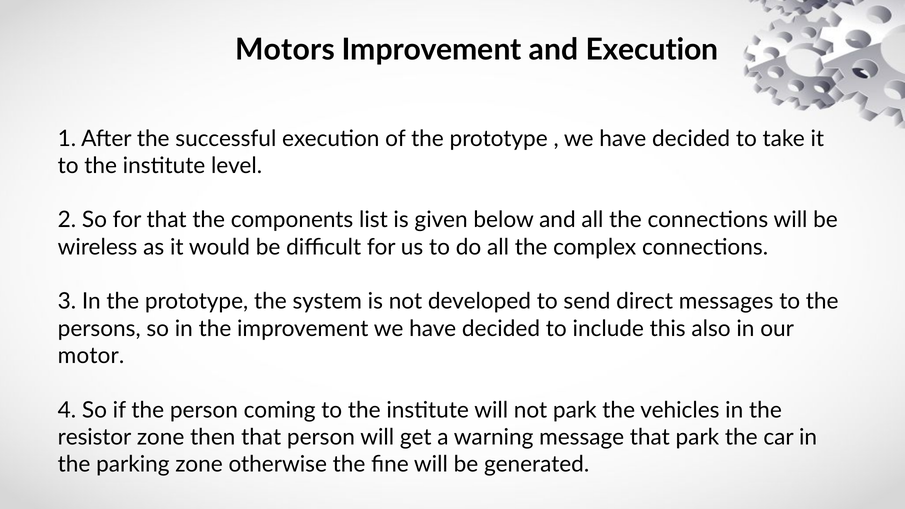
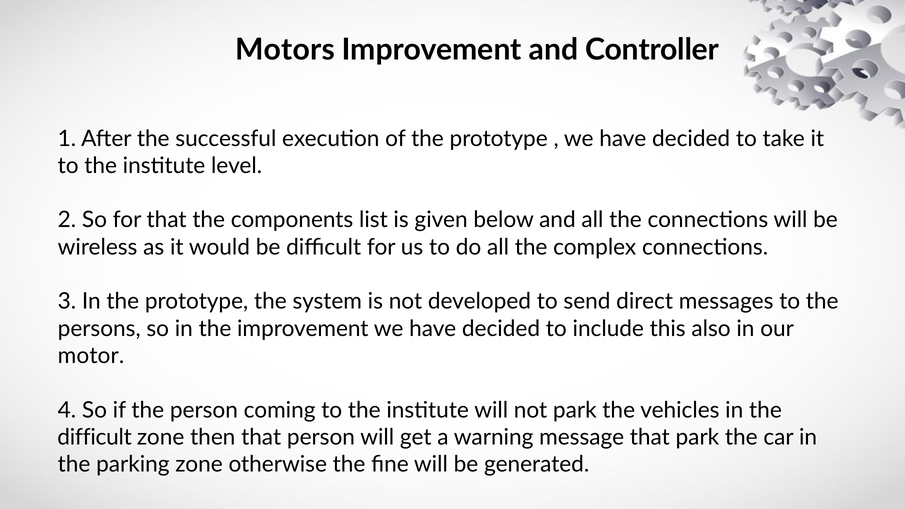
and Execution: Execution -> Controller (652, 50)
resistor: resistor -> difficult (95, 437)
